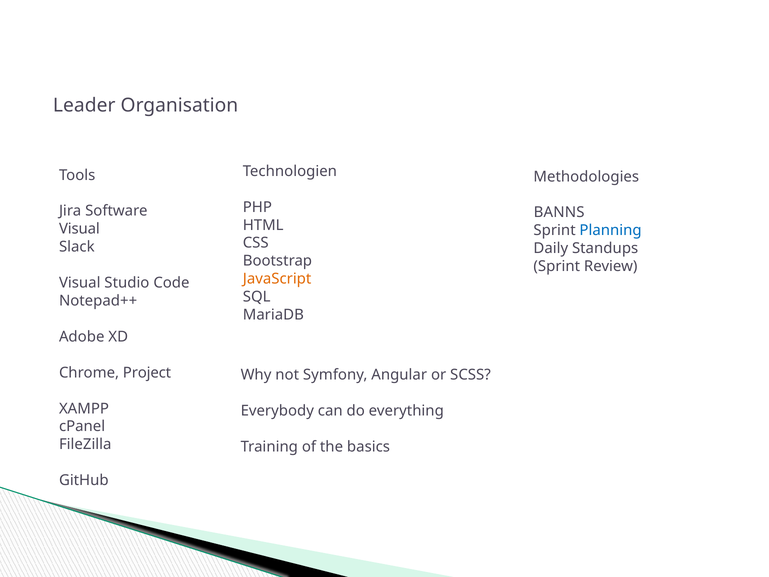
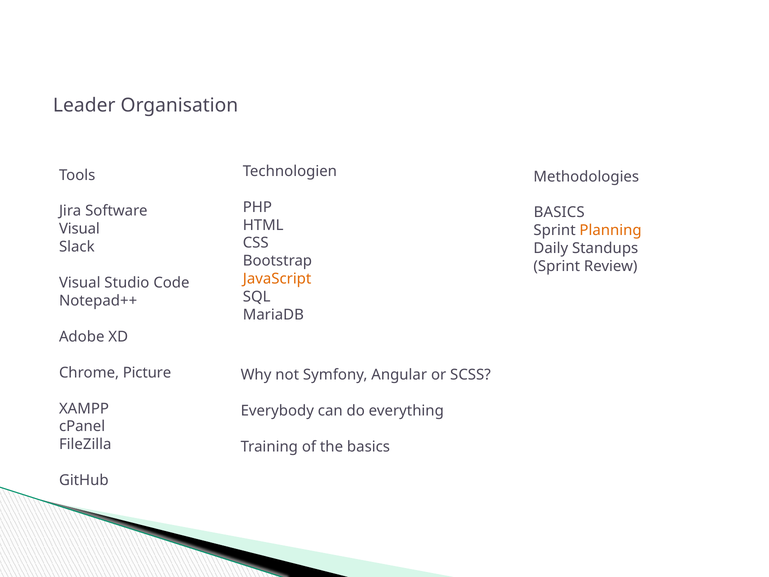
BANNS: BANNS -> BASICS (559, 212)
Planning colour: blue -> orange (611, 230)
Project: Project -> Picture (147, 372)
